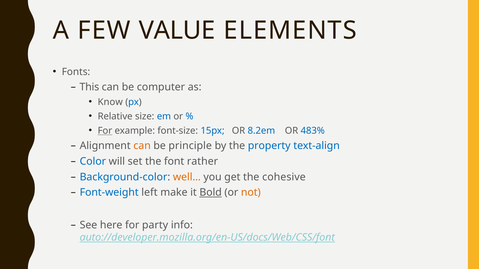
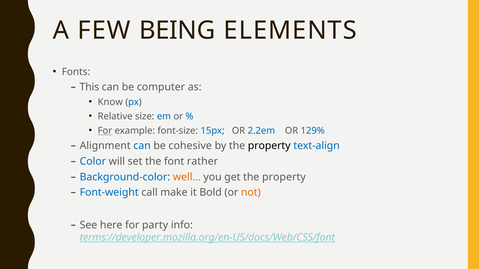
VALUE: VALUE -> BEING (177, 30)
8.2em: 8.2em -> 2.2em (261, 131)
483%: 483% -> 129% (313, 131)
can colour: orange -> blue (142, 146)
principle: principle -> cohesive (190, 146)
property colour: blue -> black (269, 146)
get the cohesive: cohesive -> property (284, 177)
left: left -> call (150, 193)
Bold underline: present -> none (211, 193)
auto://developer.mozilla.org/en-US/docs/Web/CSS/font: auto://developer.mozilla.org/en-US/docs/Web/CSS/font -> terms://developer.mozilla.org/en-US/docs/Web/CSS/font (207, 238)
